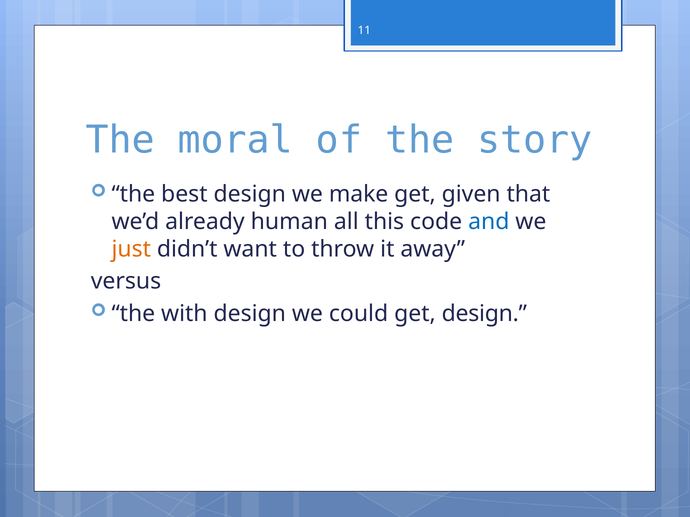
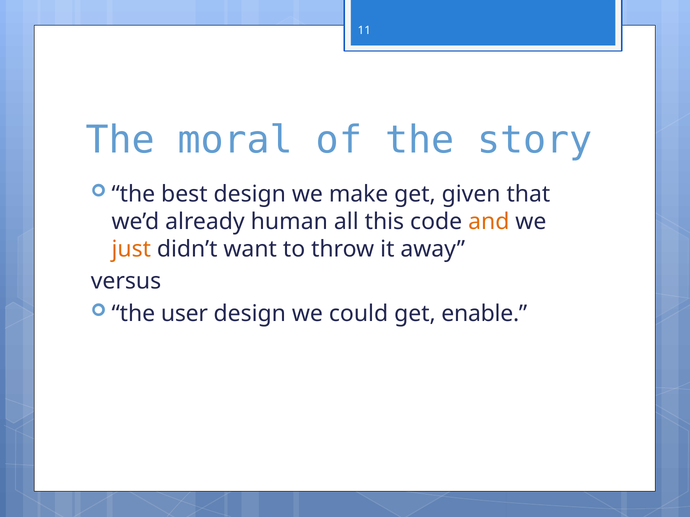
and colour: blue -> orange (489, 222)
with: with -> user (184, 314)
get design: design -> enable (484, 314)
